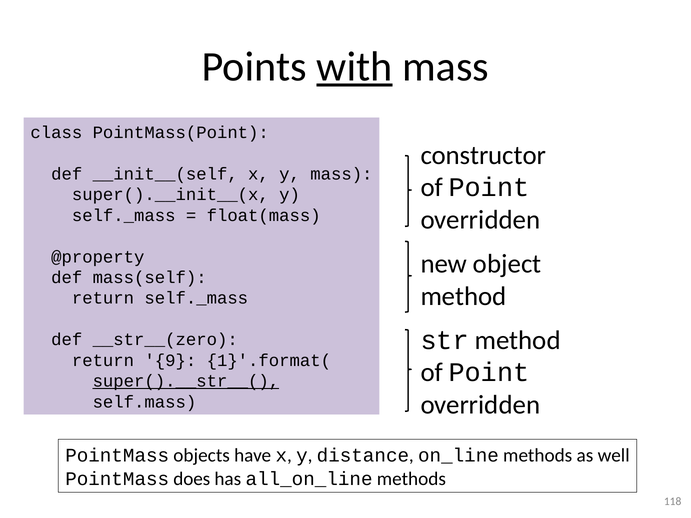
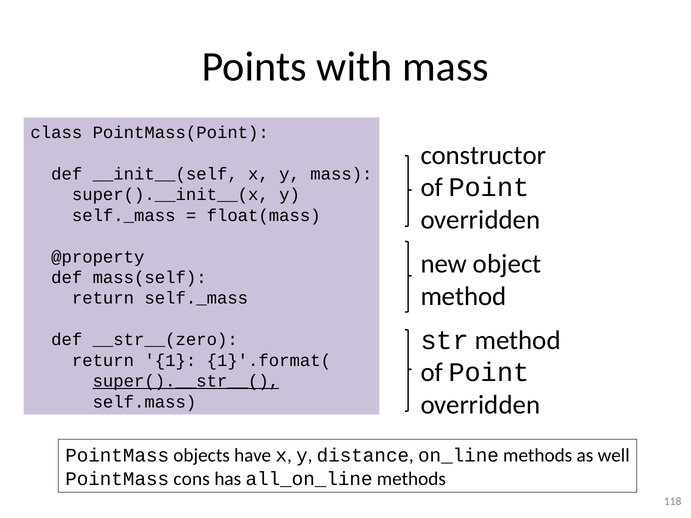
with underline: present -> none (354, 67)
9: 9 -> 1 (170, 361)
does: does -> cons (192, 479)
